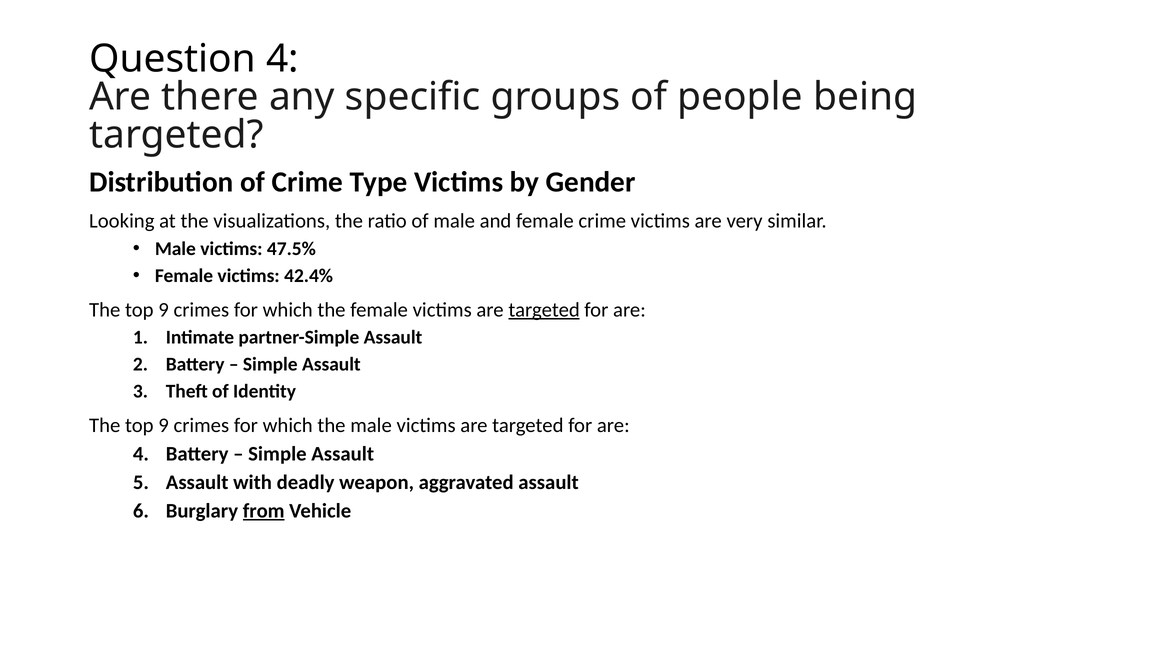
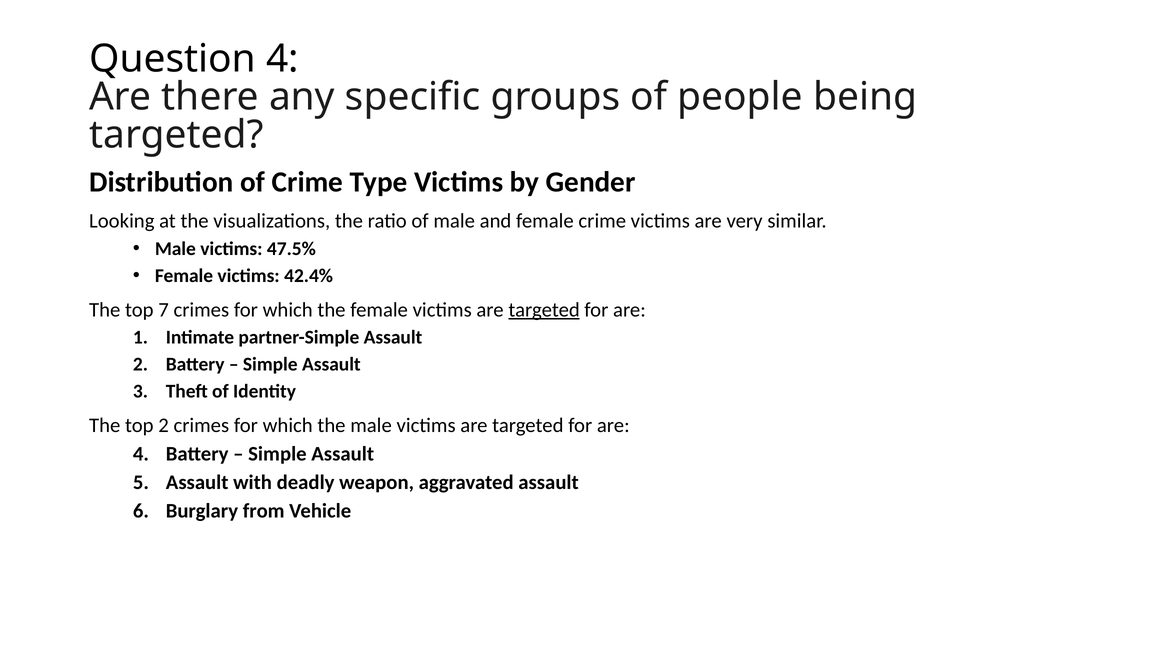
9: 9 -> 7 (164, 310)
9: 9 -> 2 (164, 426)
from underline: present -> none (264, 511)
